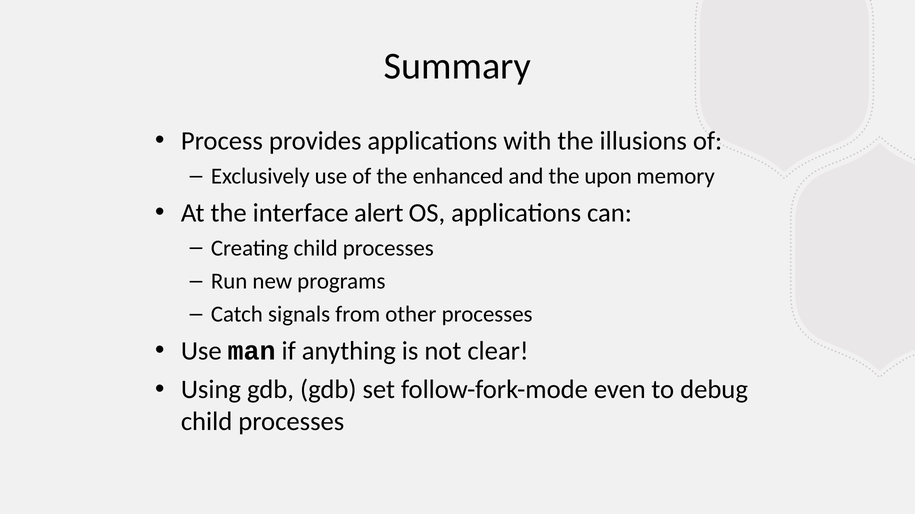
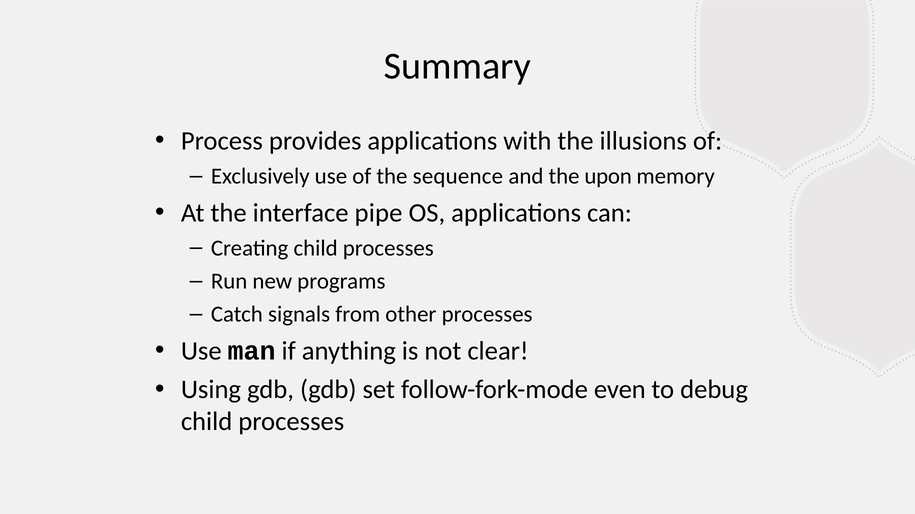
enhanced: enhanced -> sequence (458, 177)
alert: alert -> pipe (379, 213)
